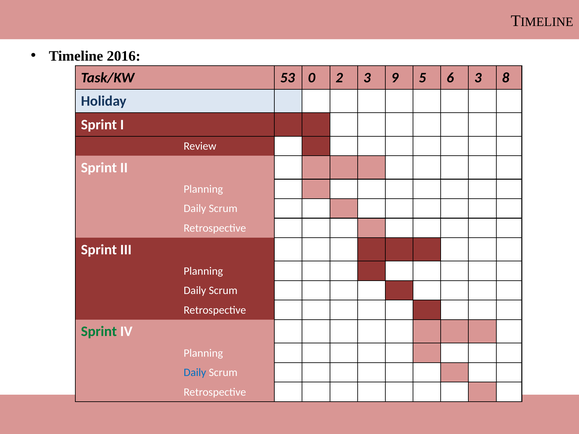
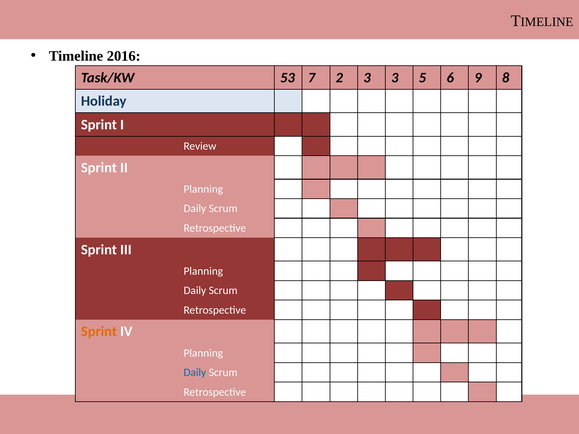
0: 0 -> 7 (312, 78)
3 9: 9 -> 3 (395, 78)
6 3: 3 -> 9 (478, 78)
Sprint colour: green -> orange (99, 332)
